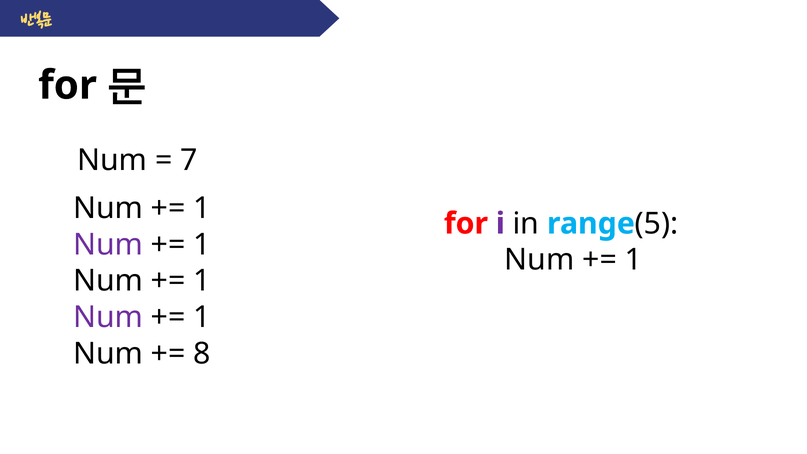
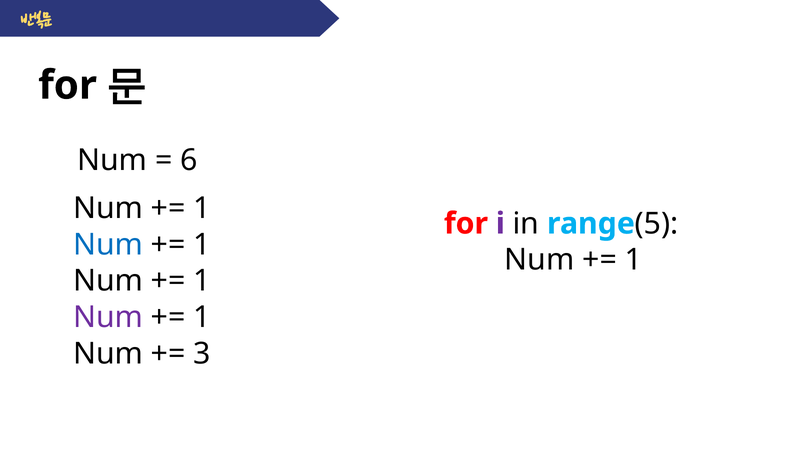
7: 7 -> 6 (189, 160)
Num colour: purple -> blue (108, 245)
8: 8 -> 3 (202, 354)
